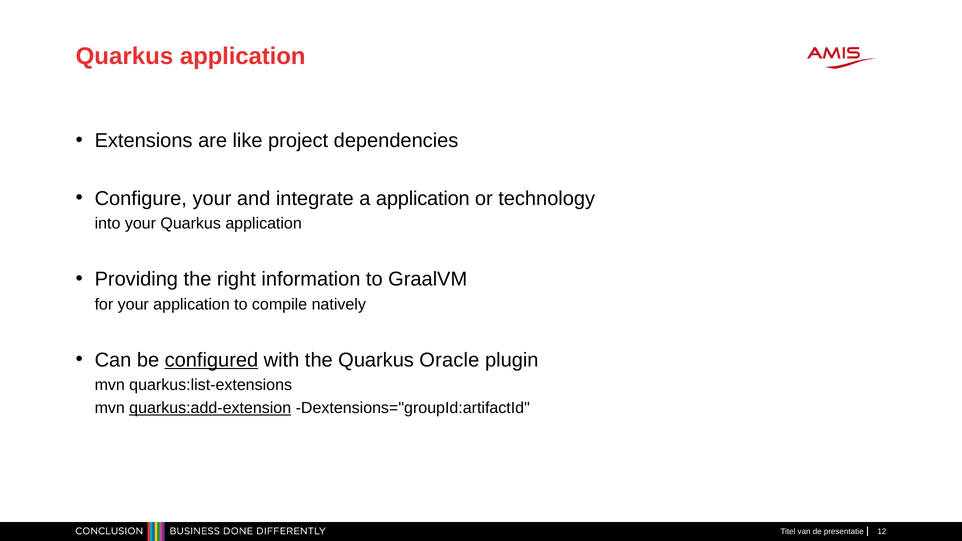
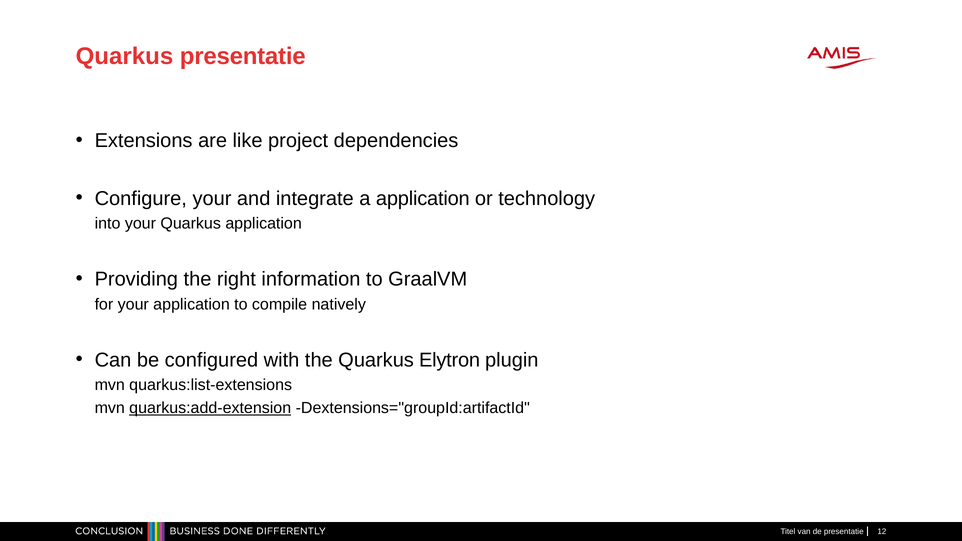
application: application -> presentatie (243, 56)
configured underline: present -> none (211, 360)
Oracle: Oracle -> Elytron (450, 360)
